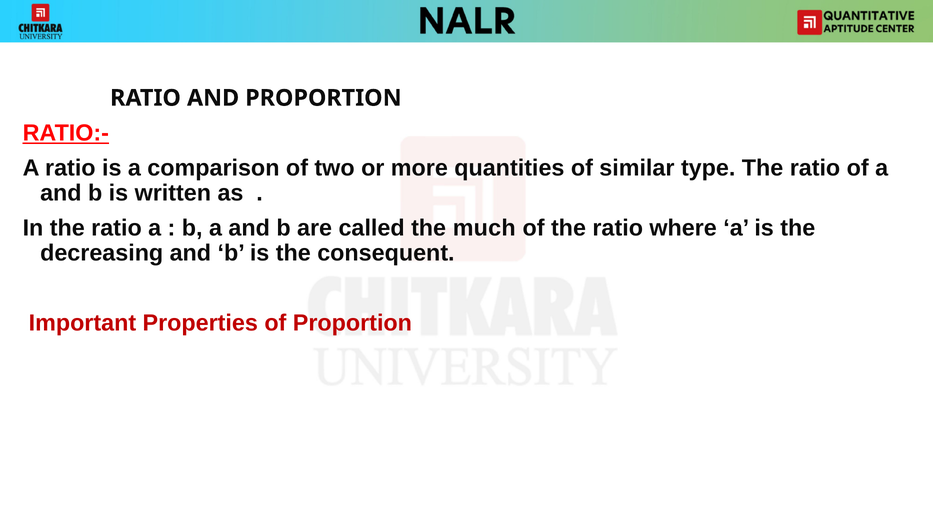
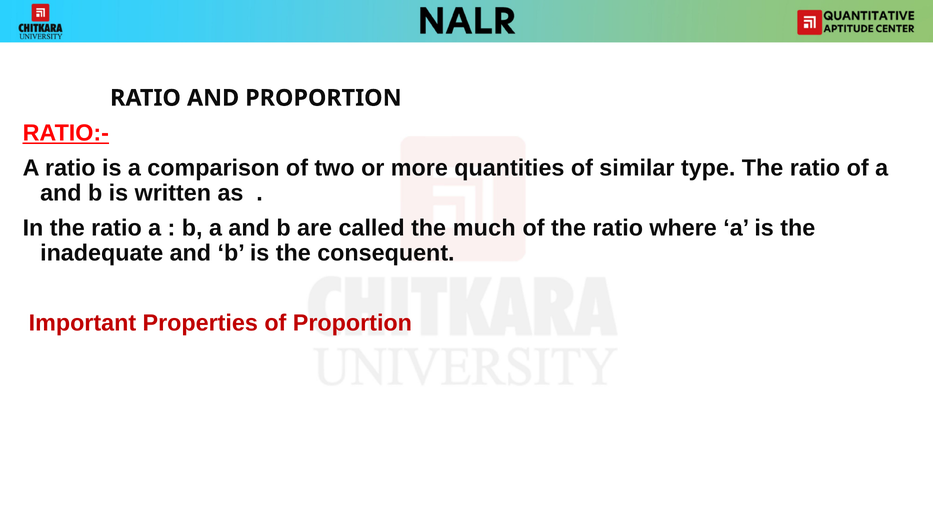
decreasing: decreasing -> inadequate (102, 253)
